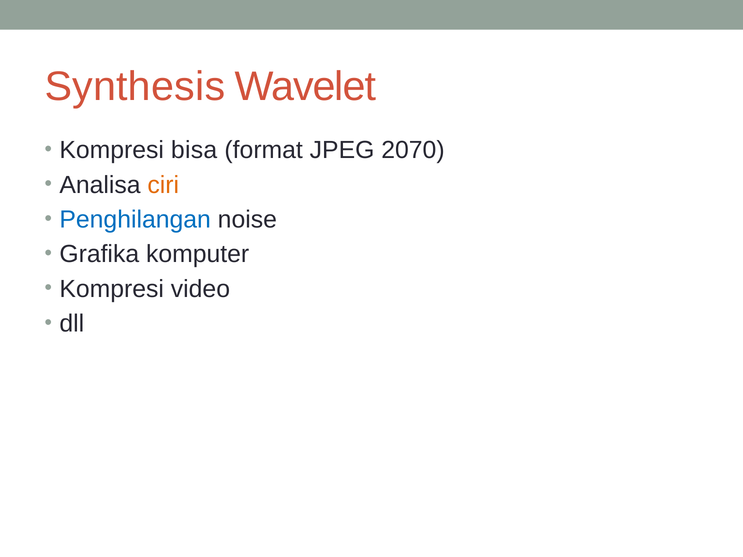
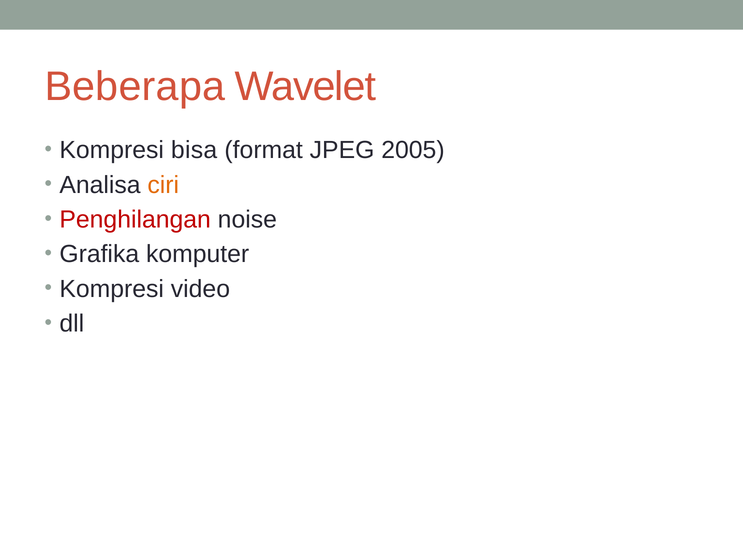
Synthesis: Synthesis -> Beberapa (135, 86)
2070: 2070 -> 2005 (413, 150)
Penghilangan colour: blue -> red (135, 220)
